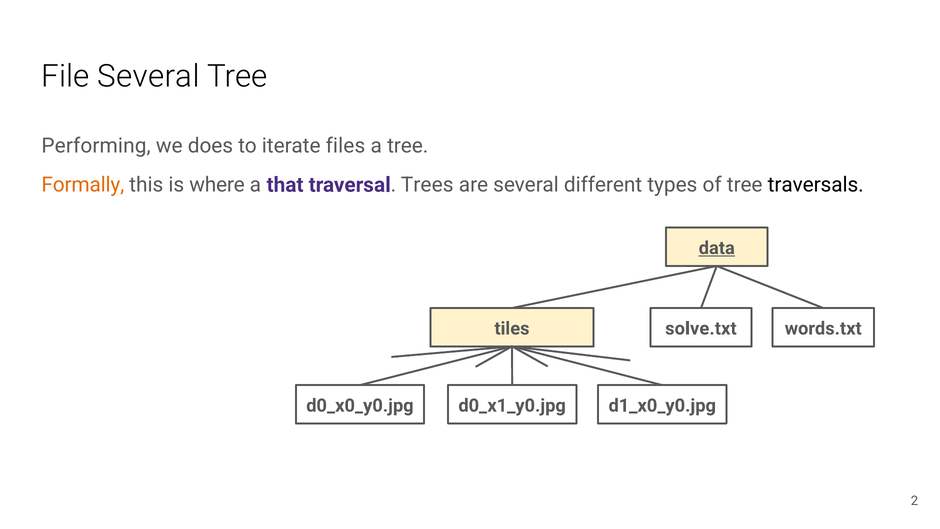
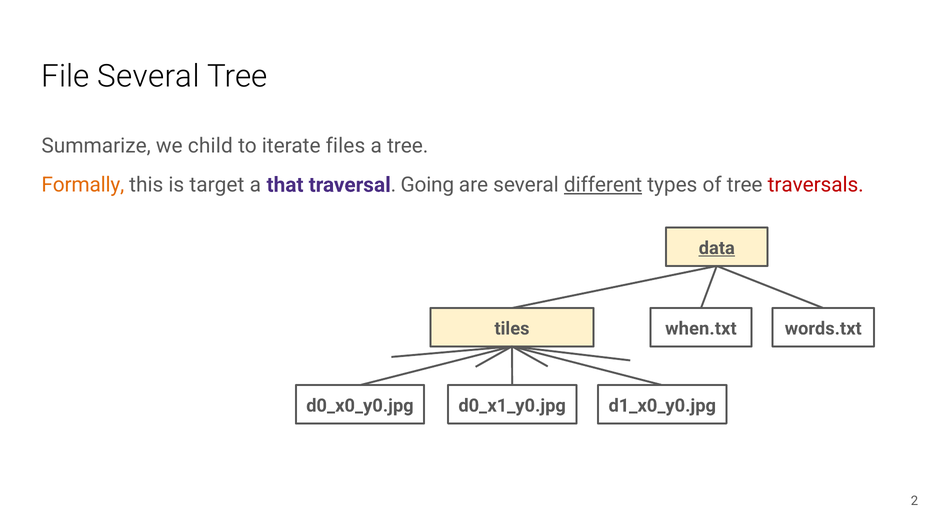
Performing: Performing -> Summarize (96, 146)
does: does -> child (210, 146)
where: where -> target (217, 185)
Trees: Trees -> Going (427, 185)
different underline: none -> present (603, 185)
traversals colour: black -> red (816, 185)
solve.txt: solve.txt -> when.txt (701, 328)
